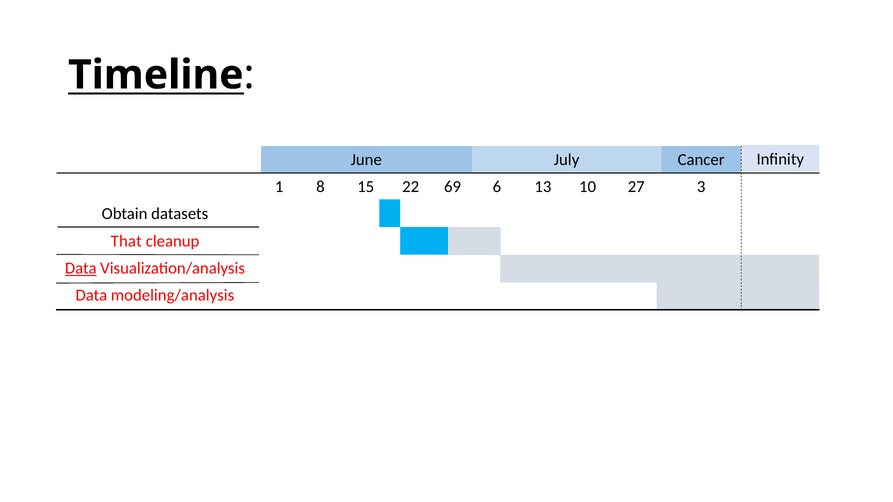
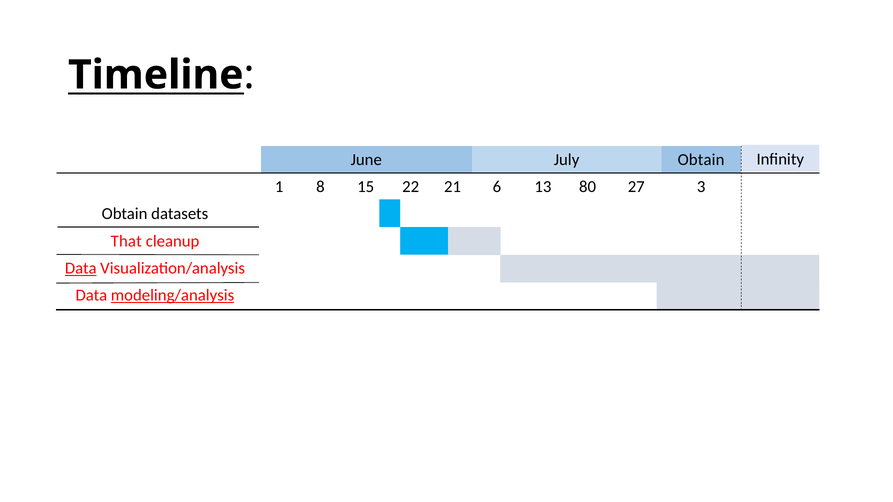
July Cancer: Cancer -> Obtain (701, 160)
69: 69 -> 21 (453, 187)
10: 10 -> 80 (588, 187)
modeling/analysis underline: none -> present (173, 296)
